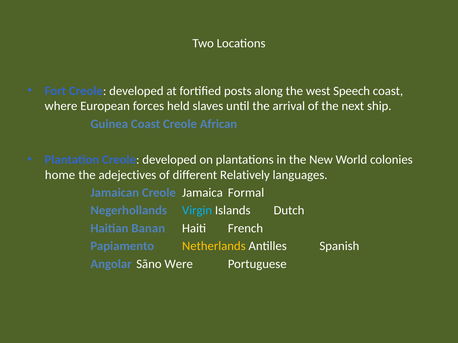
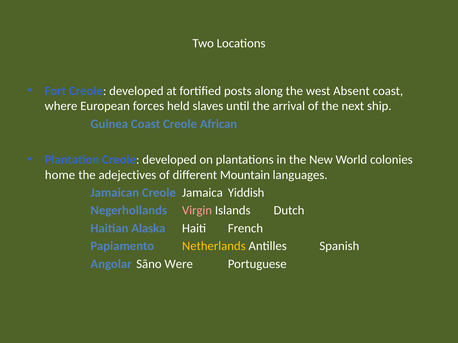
Speech: Speech -> Absent (352, 91)
Relatively: Relatively -> Mountain (245, 175)
Formal: Formal -> Yiddish (246, 193)
Virgin colour: light blue -> pink (197, 211)
Banan: Banan -> Alaska (148, 229)
